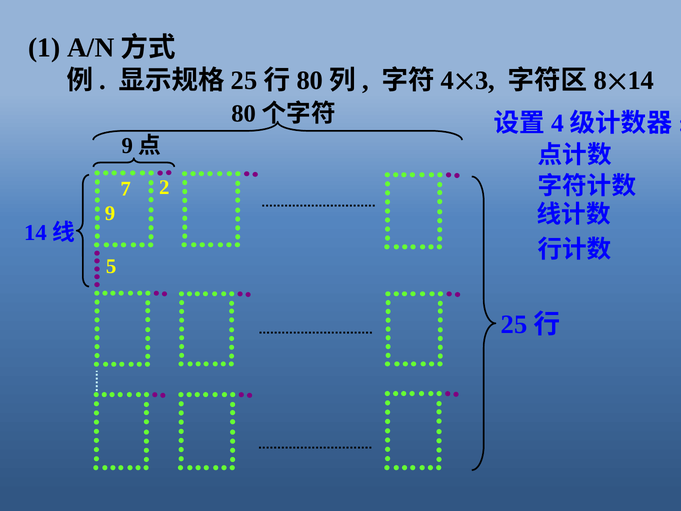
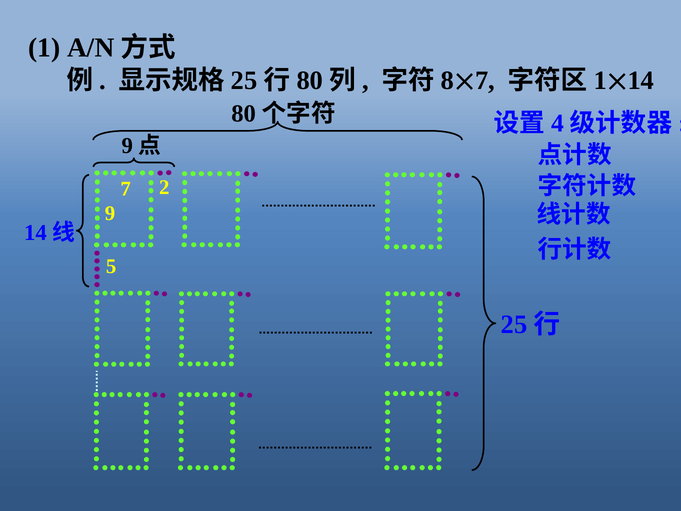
4: 4 -> 8 (448, 80)
3: 3 -> 7 (485, 80)
8: 8 -> 1 (600, 80)
